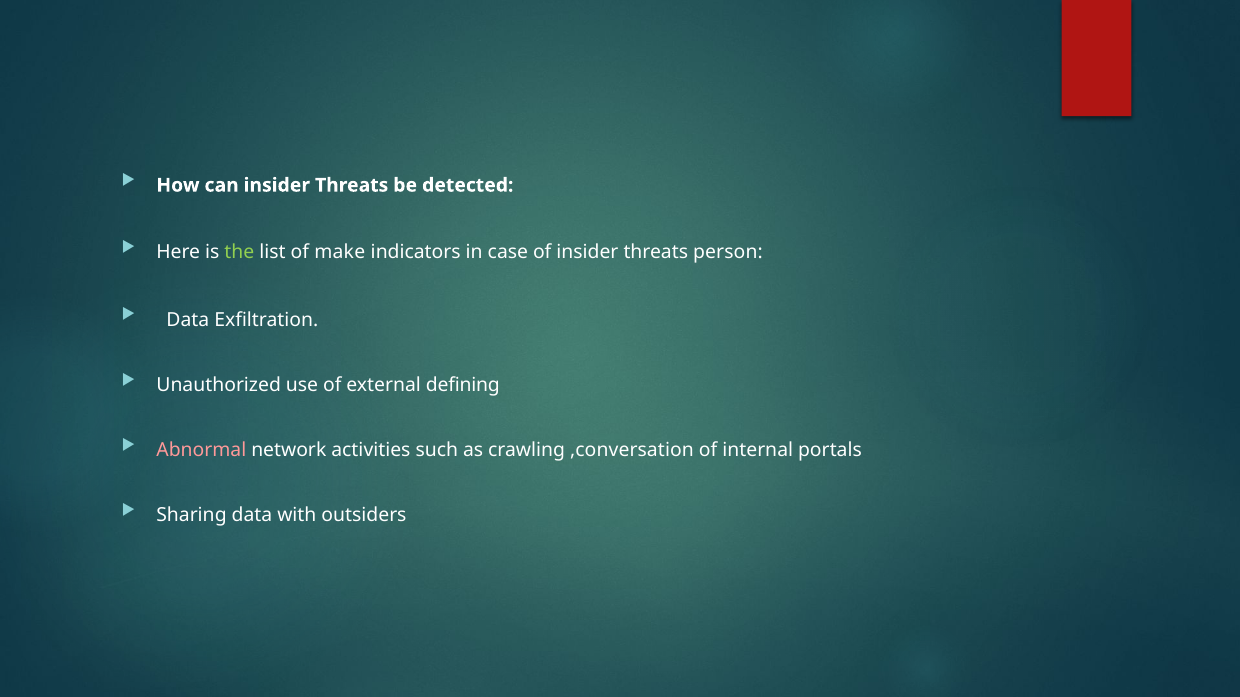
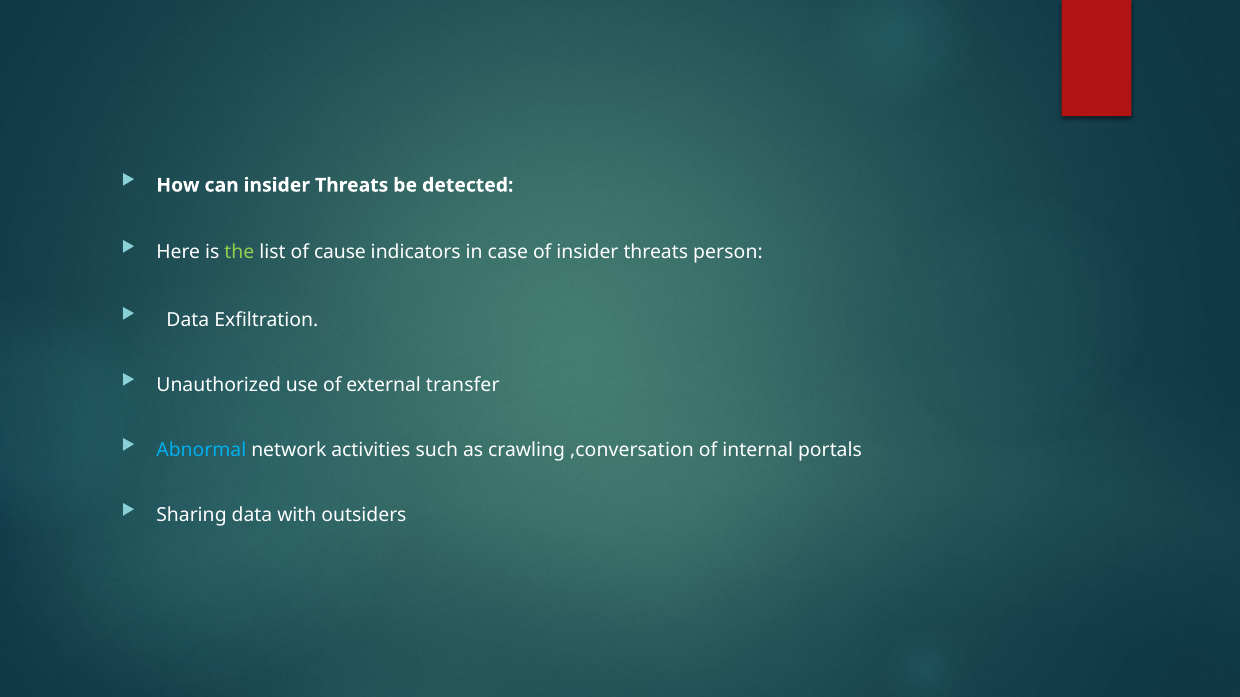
make: make -> cause (340, 253)
defining: defining -> transfer (463, 385)
Abnormal colour: pink -> light blue (201, 450)
